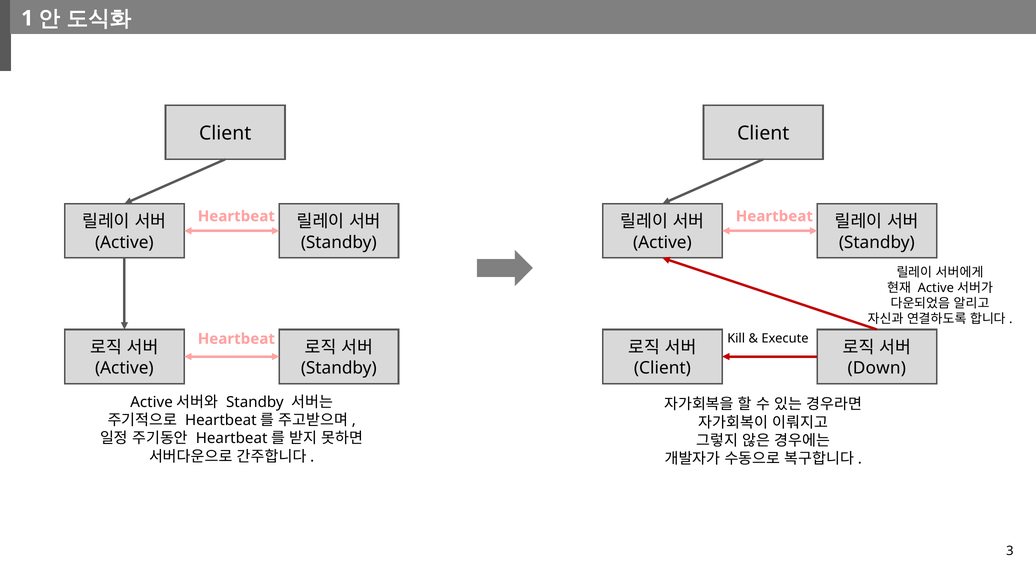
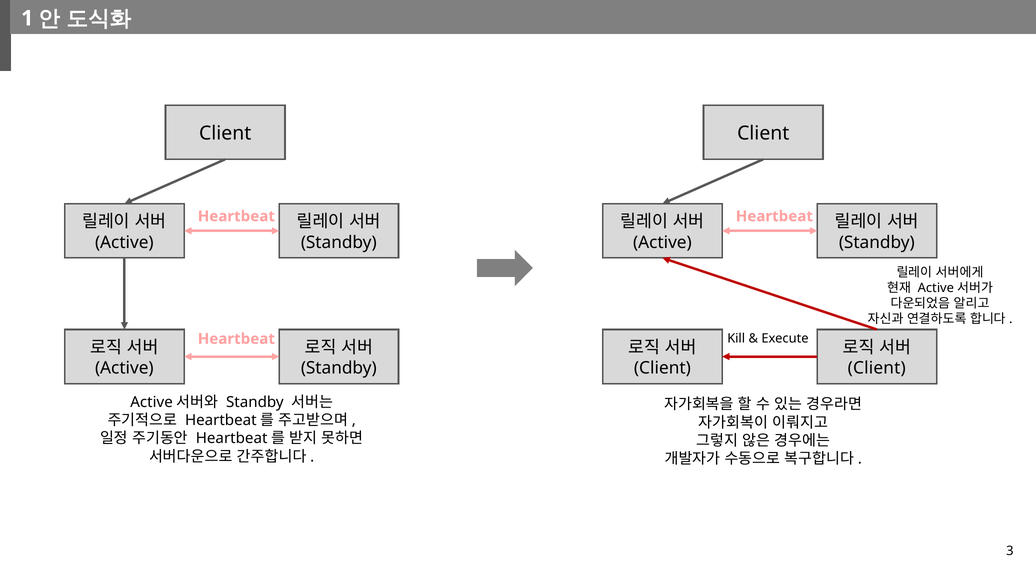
Down: Down -> Client (877, 368)
